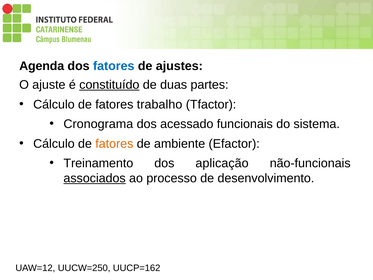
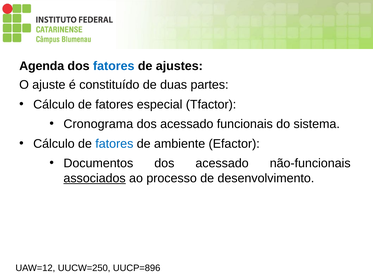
constituído underline: present -> none (109, 85)
trabalho: trabalho -> especial (160, 104)
fatores colour: orange -> blue (114, 144)
Treinamento: Treinamento -> Documentos (98, 163)
aplicação: aplicação -> acessado (222, 163)
UUCP=162: UUCP=162 -> UUCP=896 (137, 268)
